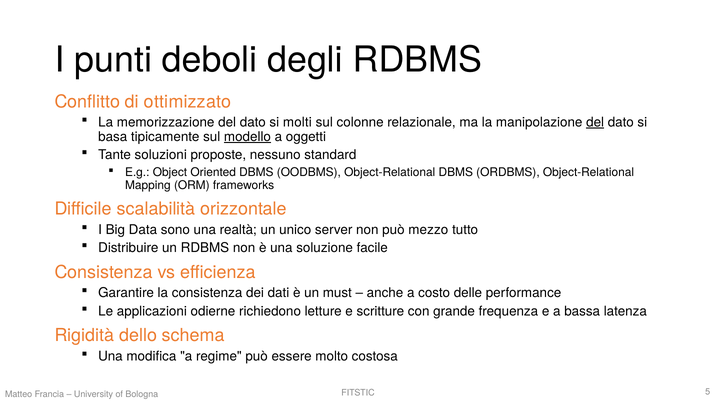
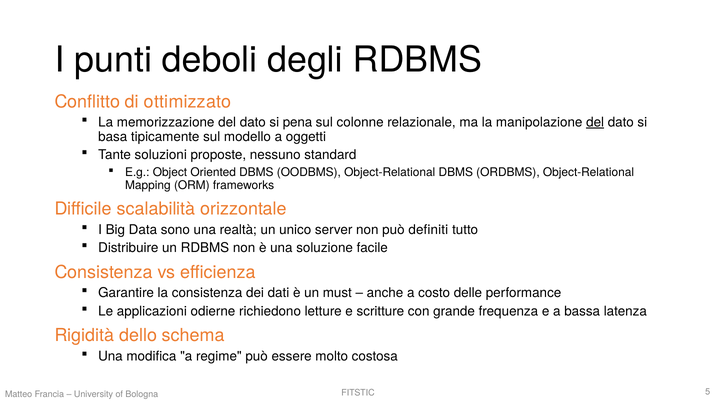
molti: molti -> pena (298, 122)
modello underline: present -> none (247, 137)
mezzo: mezzo -> definiti (428, 229)
